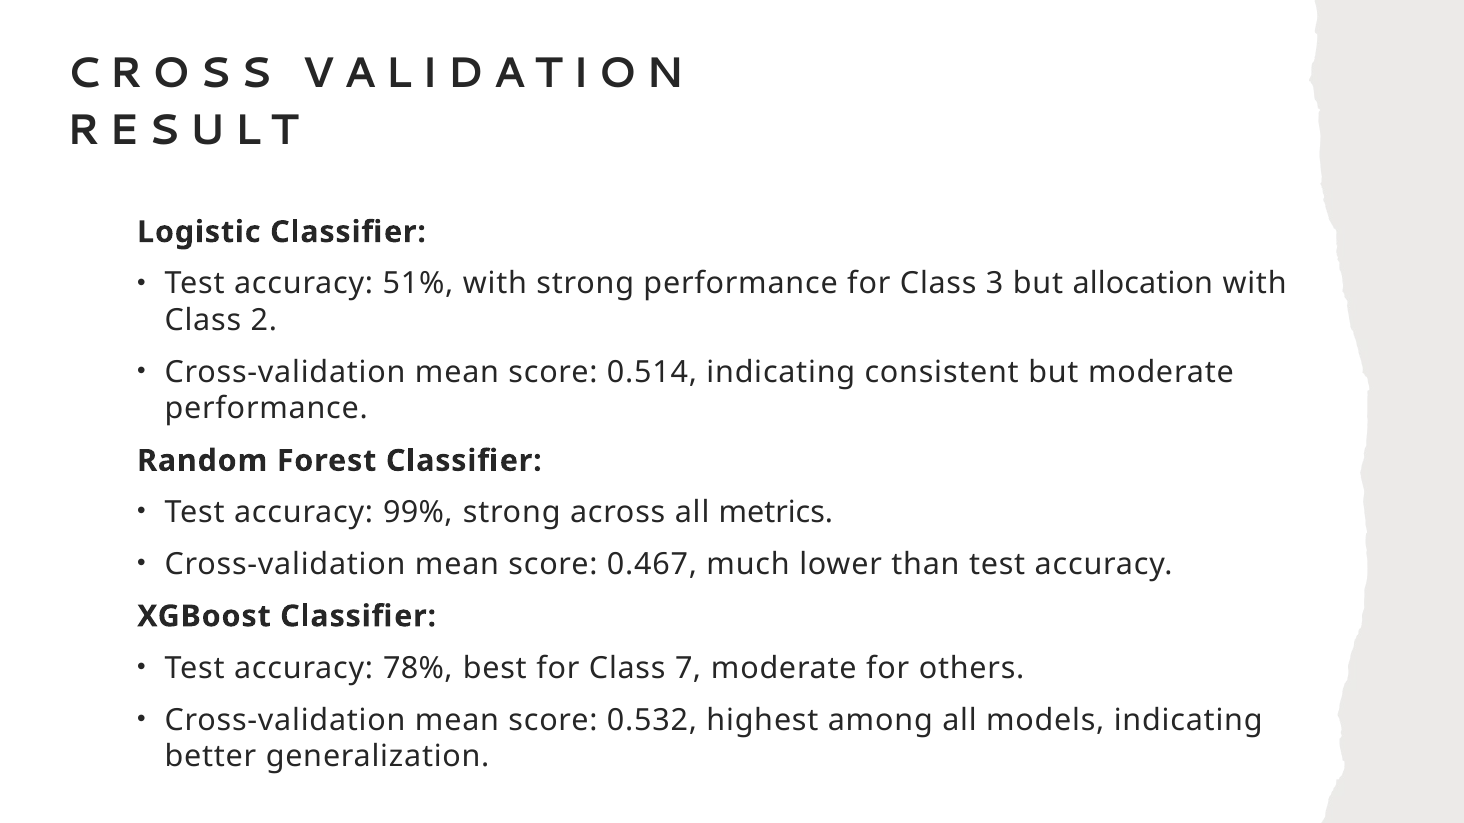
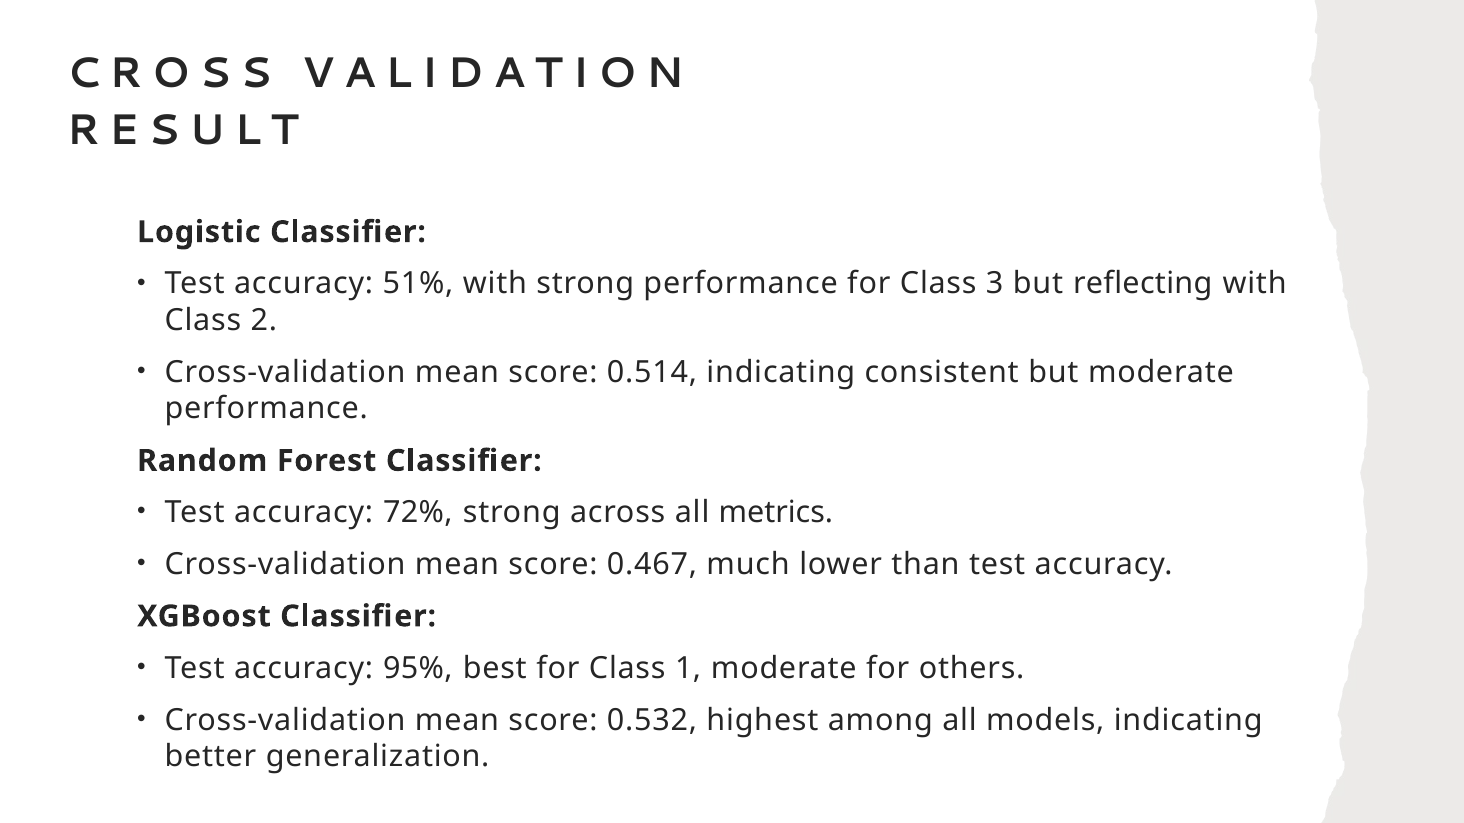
allocation: allocation -> reflecting (1143, 284)
99%: 99% -> 72% (418, 513)
78%: 78% -> 95% (418, 669)
7: 7 -> 1 (688, 669)
